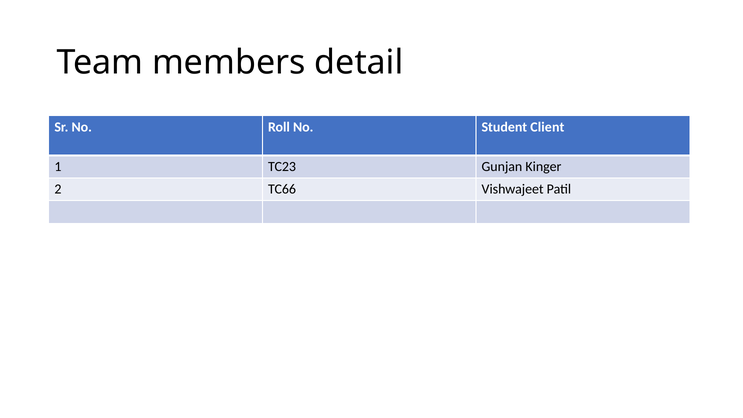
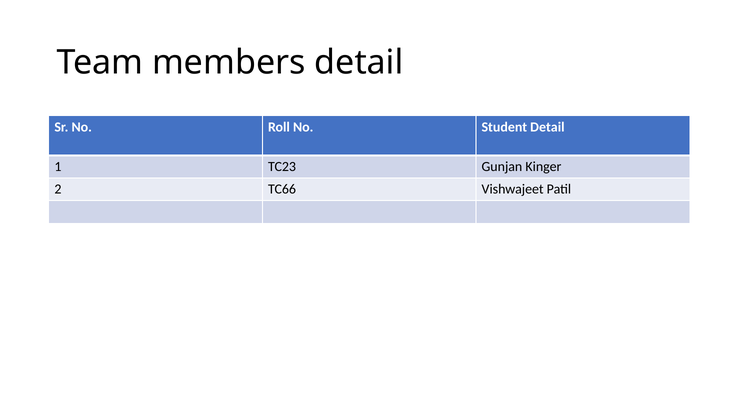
Student Client: Client -> Detail (547, 127)
